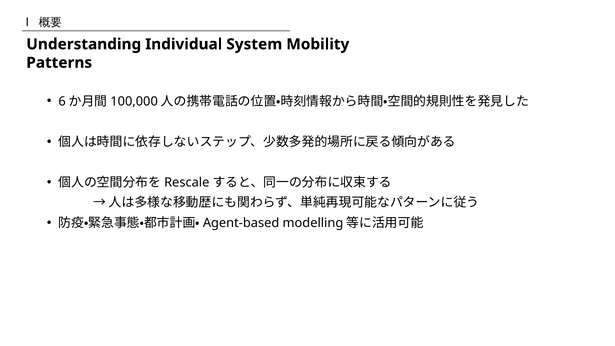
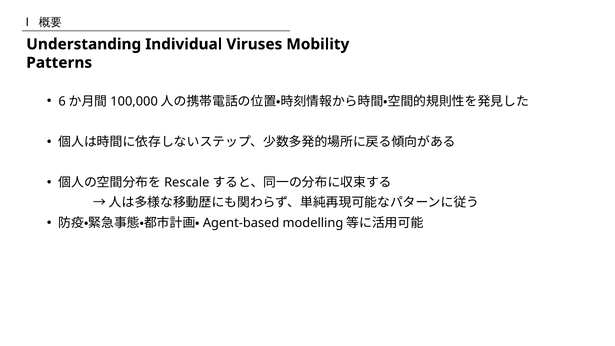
System: System -> Viruses (254, 44)
